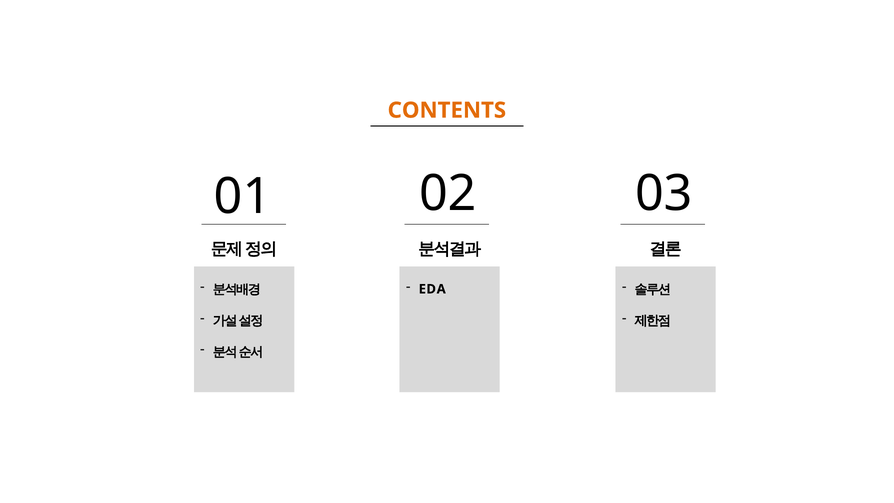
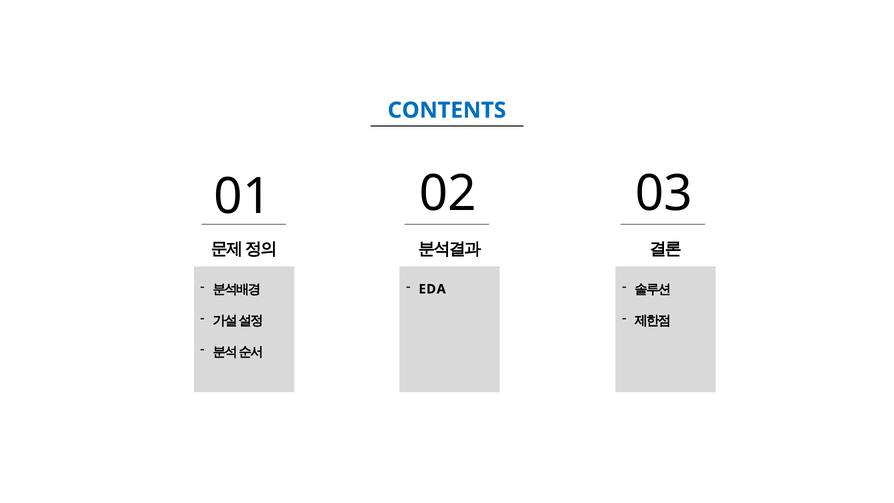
CONTENTS colour: orange -> blue (447, 110)
